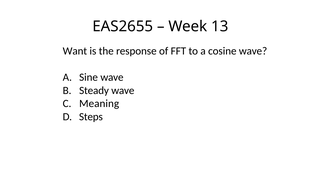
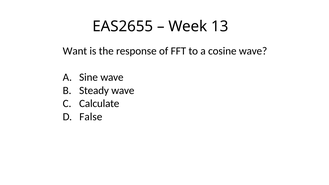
Meaning: Meaning -> Calculate (99, 104)
Steps: Steps -> False (91, 117)
